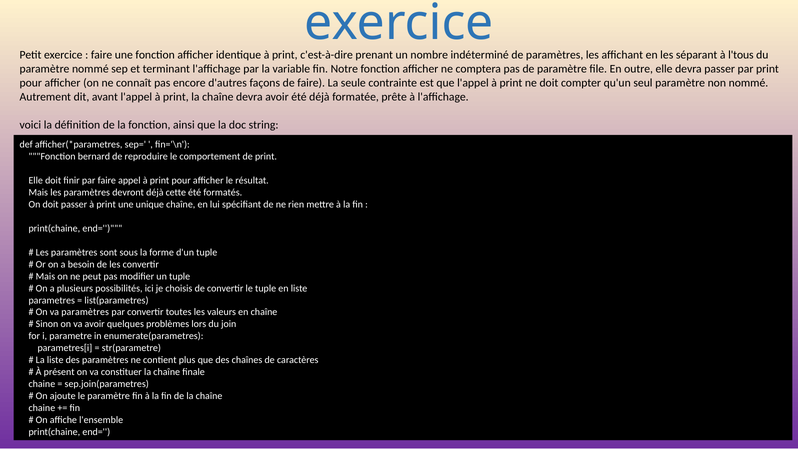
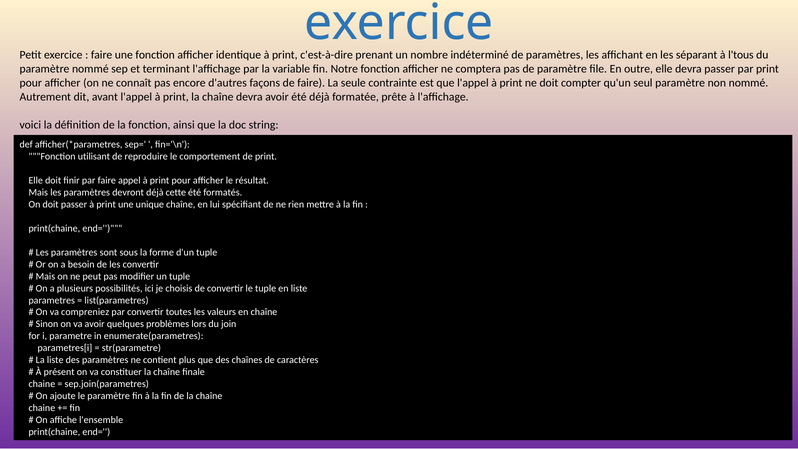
bernard: bernard -> utilisant (94, 156)
va paramètres: paramètres -> compreniez (85, 312)
